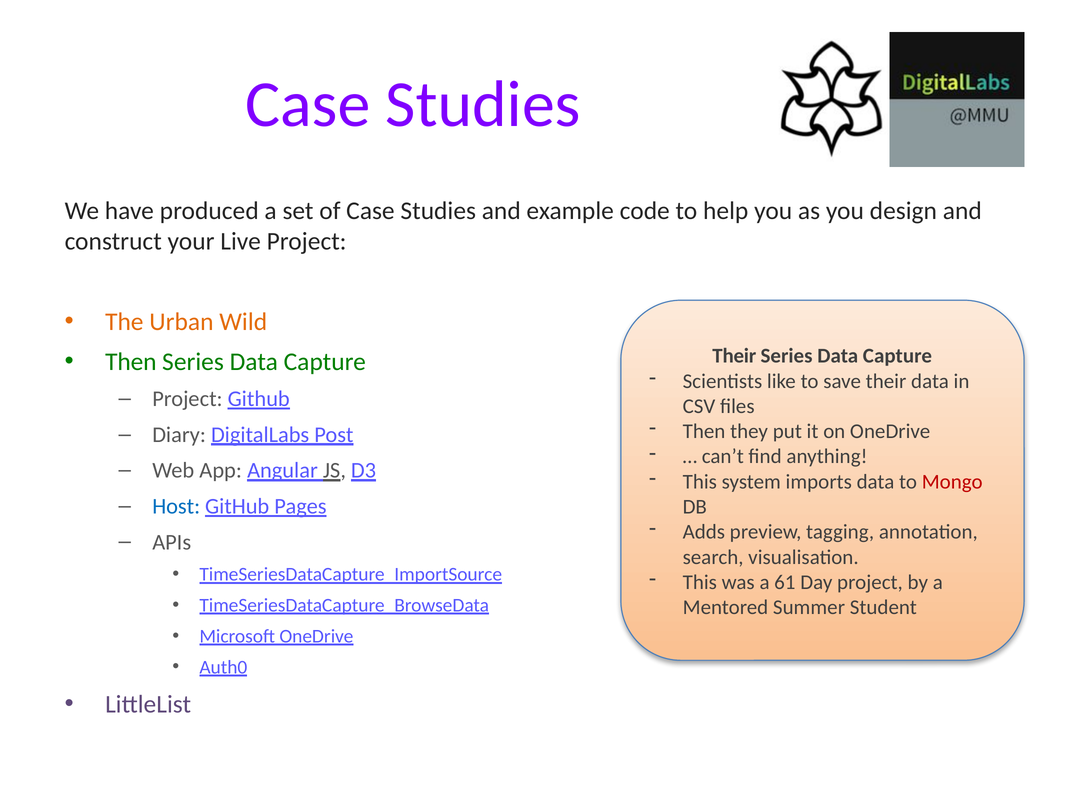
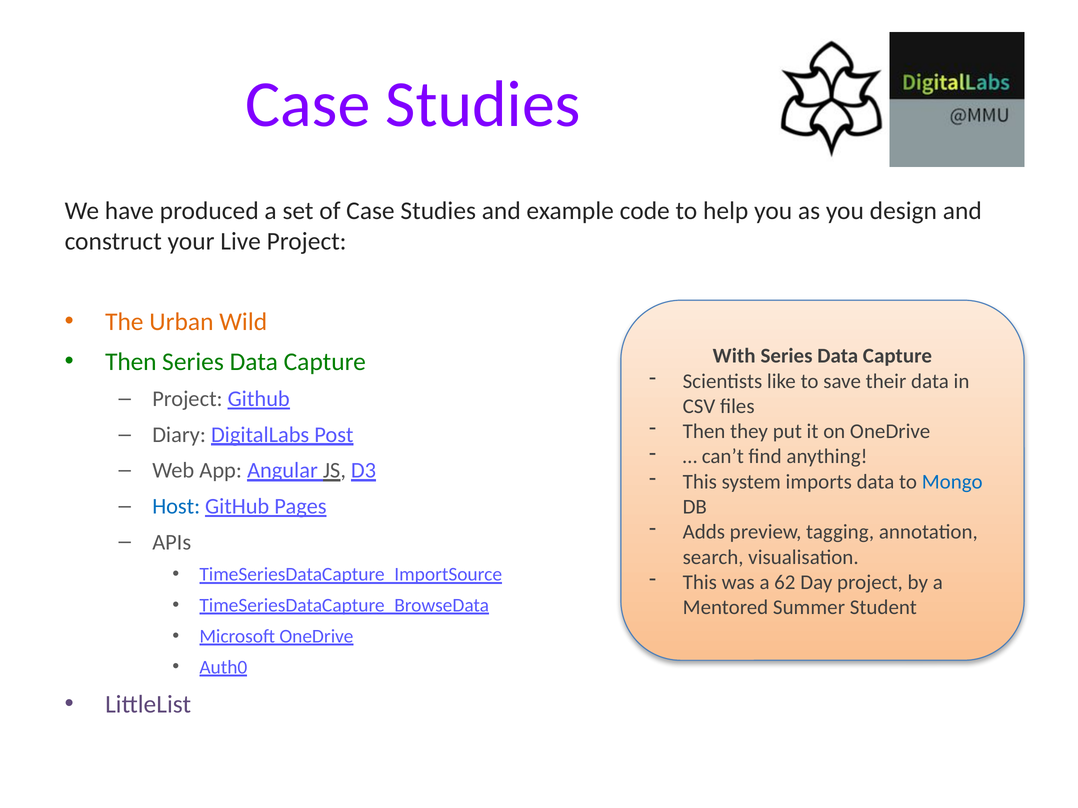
Their: Their -> With (734, 356)
Mongo colour: red -> blue (952, 482)
61: 61 -> 62 (785, 583)
